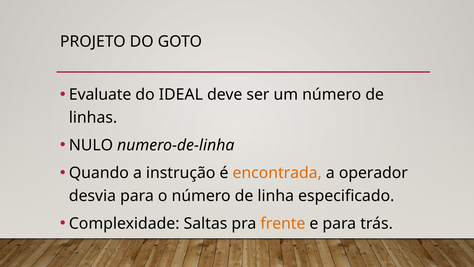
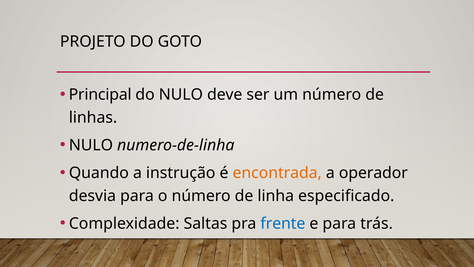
Evaluate: Evaluate -> Principal (100, 95)
do IDEAL: IDEAL -> NULO (181, 95)
frente colour: orange -> blue (283, 223)
